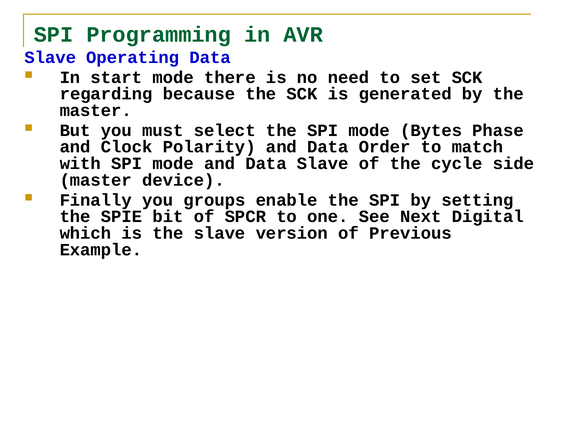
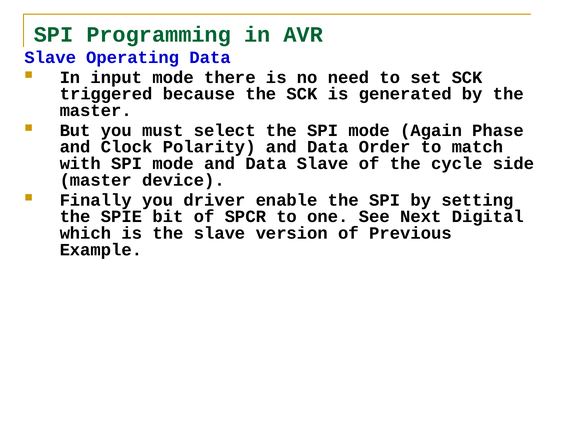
start: start -> input (116, 77)
regarding: regarding -> triggered (106, 94)
Bytes: Bytes -> Again (431, 130)
groups: groups -> driver (214, 200)
